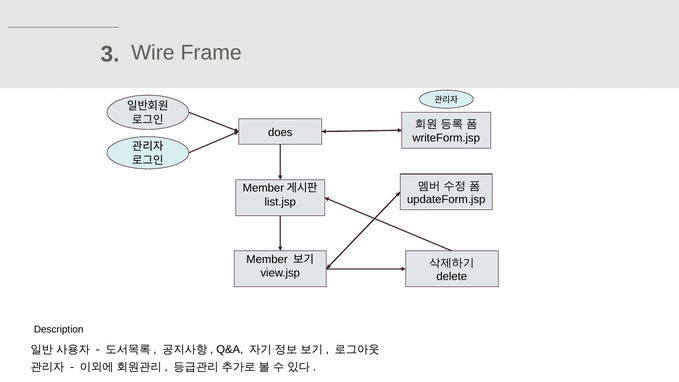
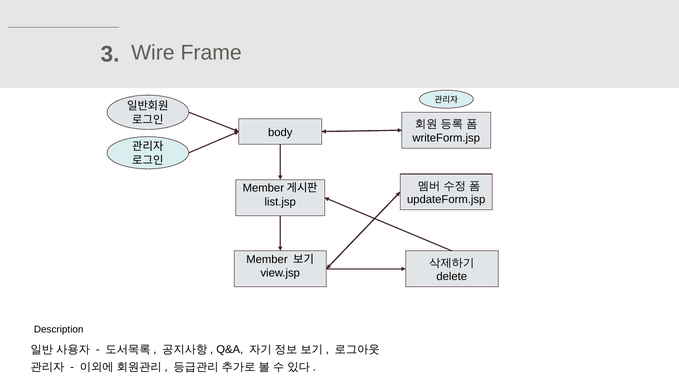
does: does -> body (280, 132)
